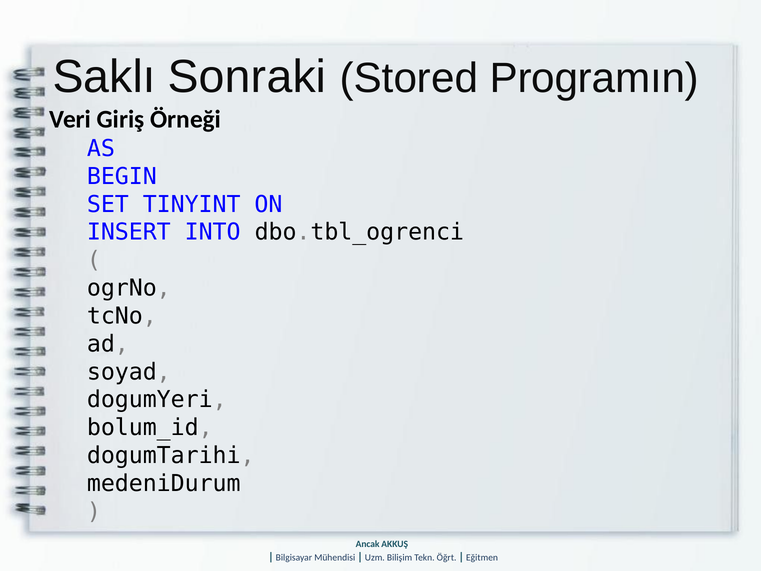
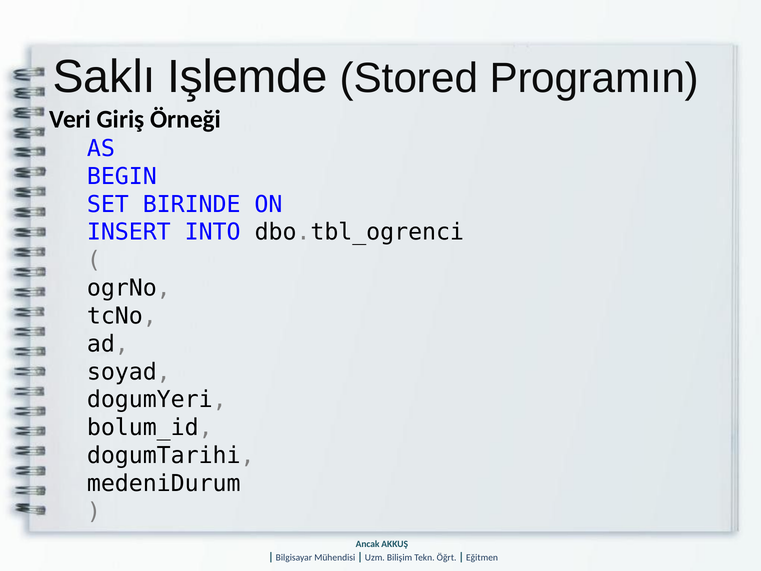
Sonraki: Sonraki -> Işlemde (247, 77)
TINYINT: TINYINT -> BIRINDE (192, 204)
